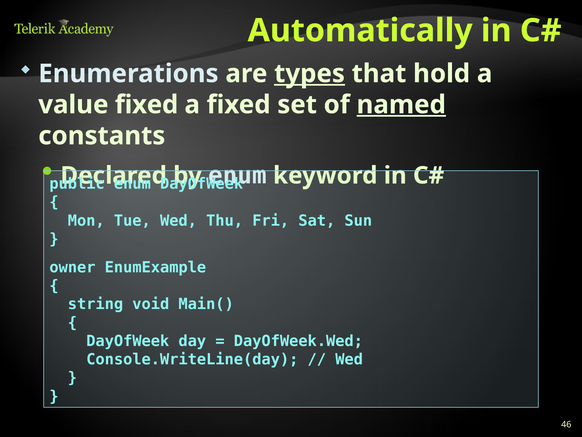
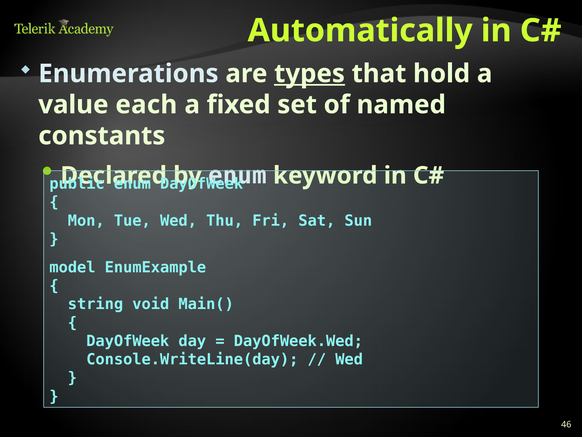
value fixed: fixed -> each (146, 105)
named underline: present -> none (401, 105)
owner: owner -> model (72, 267)
